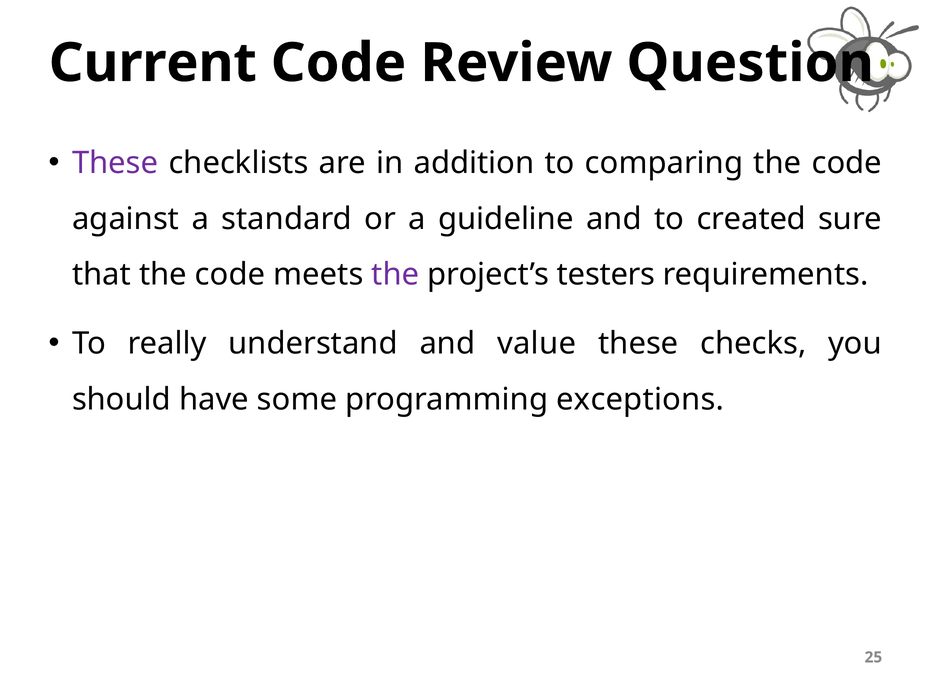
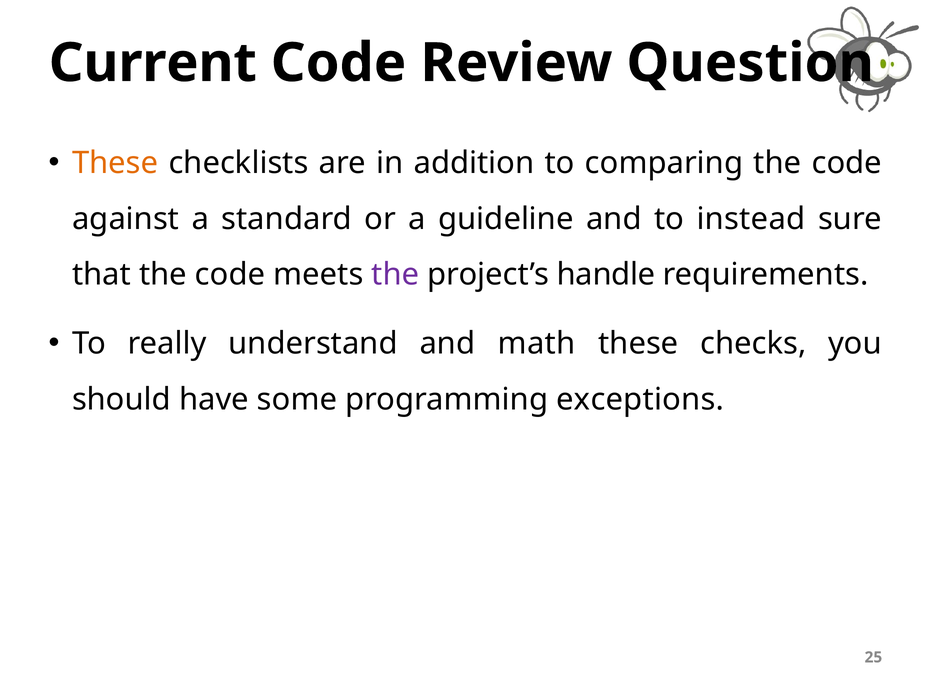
These colour: purple -> orange (115, 163)
created: created -> instead (751, 219)
testers: testers -> handle (606, 275)
value: value -> math (537, 344)
